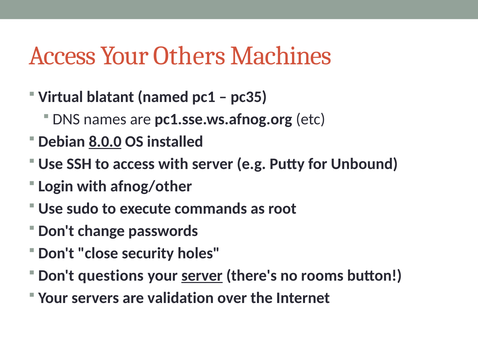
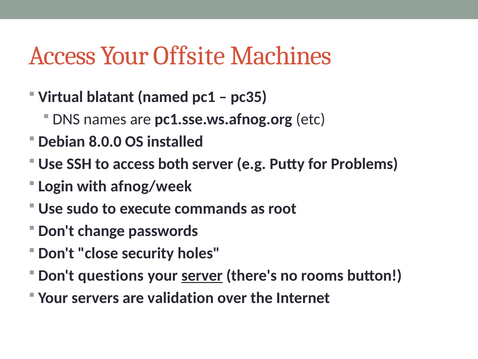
Others: Others -> Offsite (189, 56)
8.0.0 underline: present -> none (105, 141)
access with: with -> both (173, 164)
Unbound: Unbound -> Problems (364, 164)
afnog/other: afnog/other -> afnog/week (151, 186)
